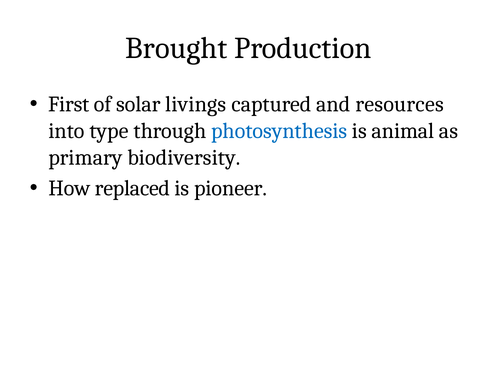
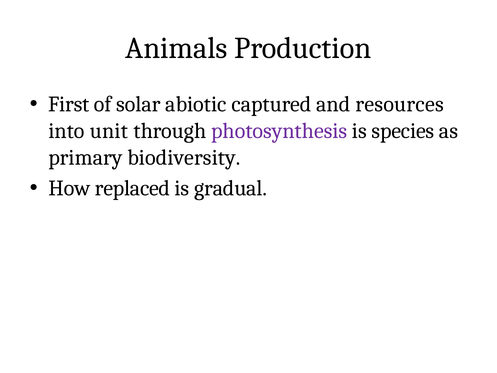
Brought: Brought -> Animals (176, 48)
livings: livings -> abiotic (196, 104)
type: type -> unit (109, 131)
photosynthesis colour: blue -> purple (279, 131)
animal: animal -> species (403, 131)
pioneer: pioneer -> gradual (231, 188)
